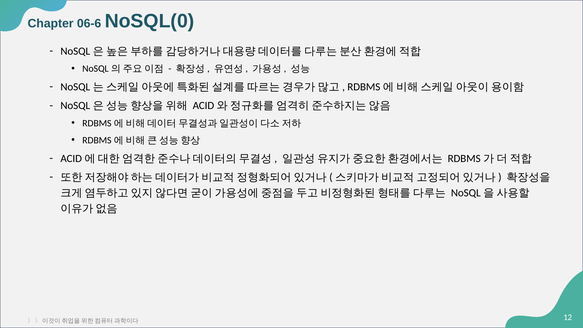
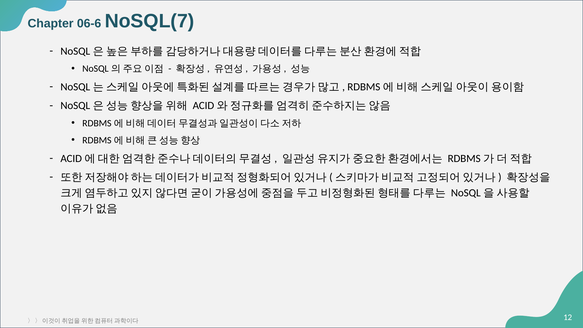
NoSQL(0: NoSQL(0 -> NoSQL(7 (150, 21)
